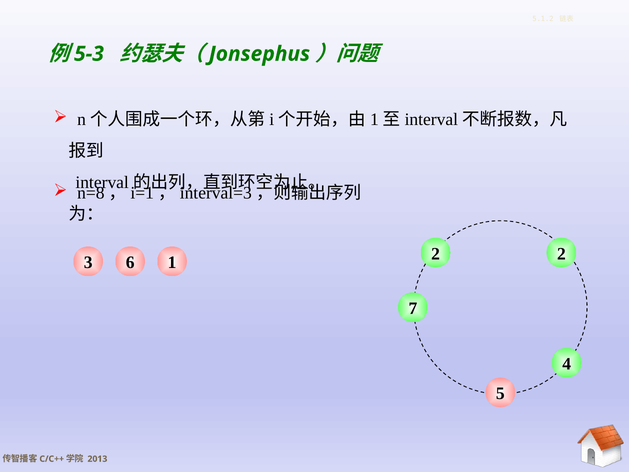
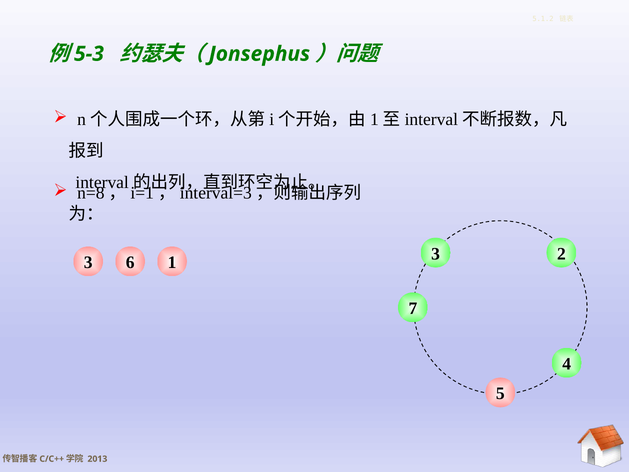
6 2: 2 -> 3 (436, 254)
